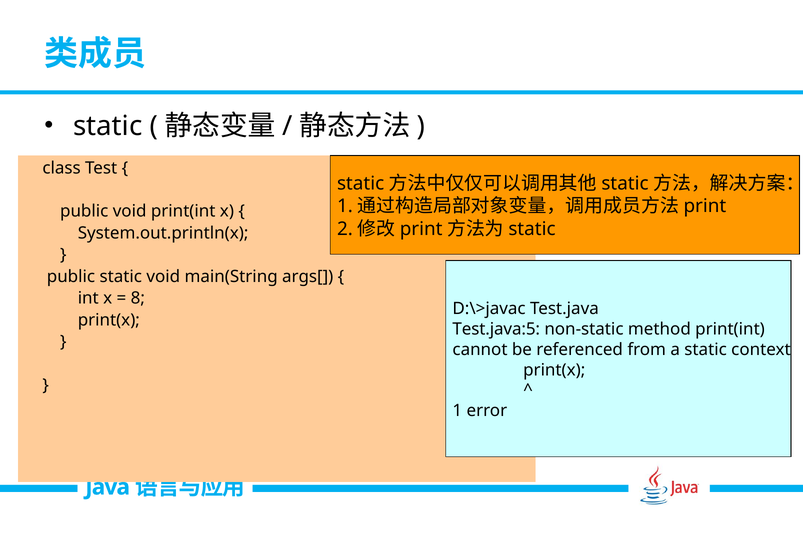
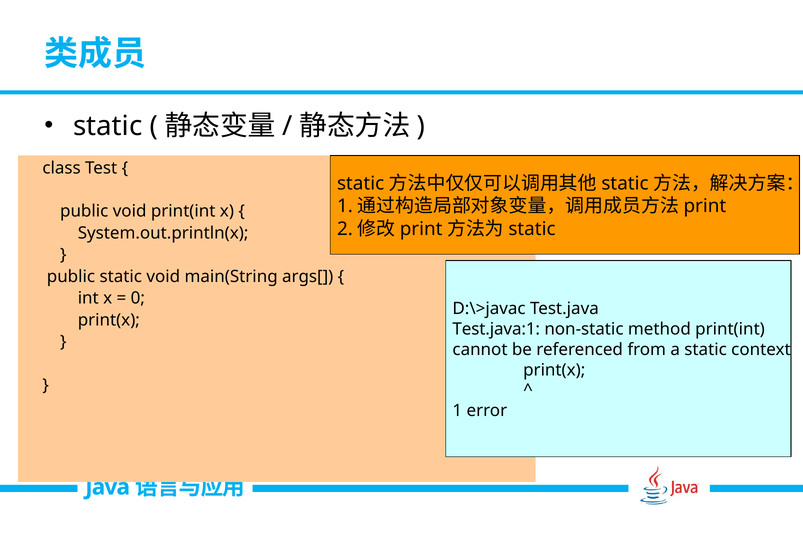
8: 8 -> 0 (138, 299)
Test.java:5: Test.java:5 -> Test.java:1 (496, 329)
